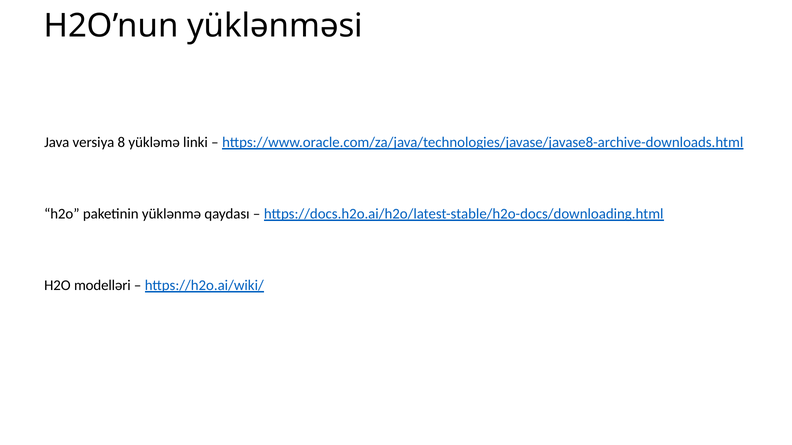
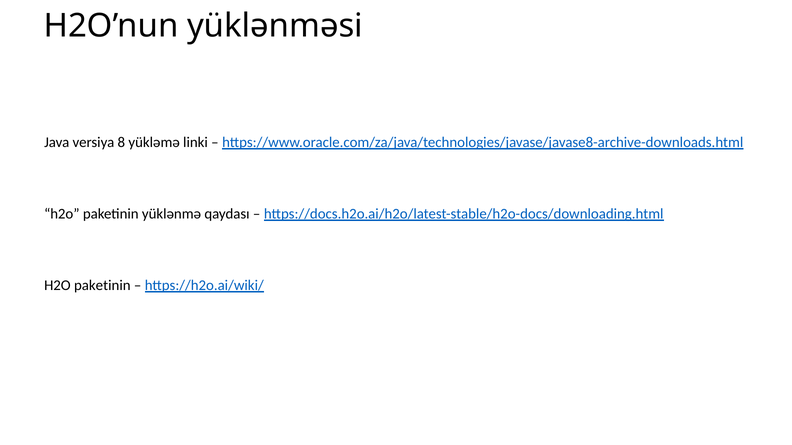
modelləri: modelləri -> paketinin (102, 286)
